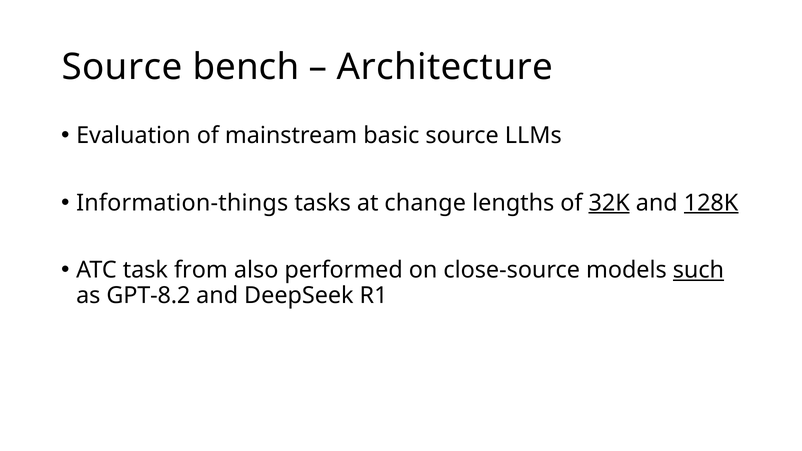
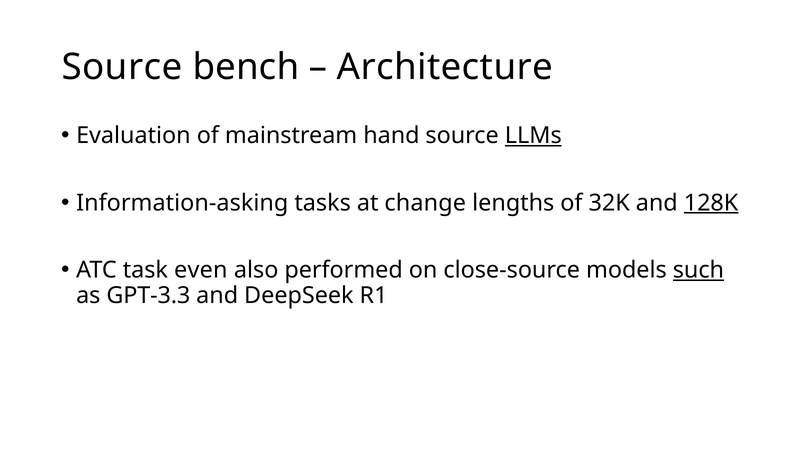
basic: basic -> hand (391, 136)
LLMs underline: none -> present (533, 136)
Information-things: Information-things -> Information-asking (182, 203)
32K underline: present -> none (609, 203)
from: from -> even (201, 270)
GPT-8.2: GPT-8.2 -> GPT-3.3 (148, 295)
